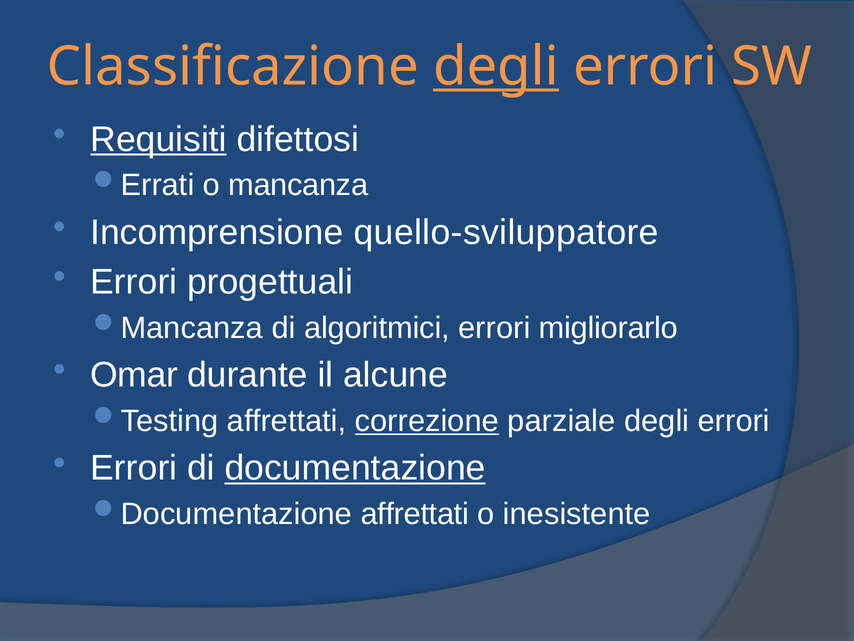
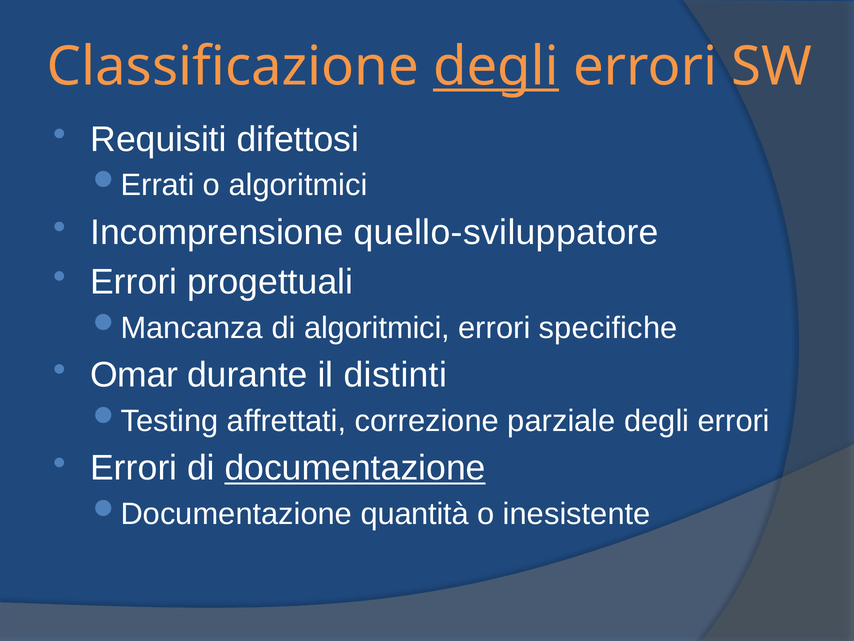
Requisiti underline: present -> none (159, 139)
o mancanza: mancanza -> algoritmici (298, 185)
migliorarlo: migliorarlo -> specifiche (608, 328)
alcune: alcune -> distinti (395, 375)
correzione underline: present -> none (427, 421)
affrettati: affrettati -> quantità (415, 514)
